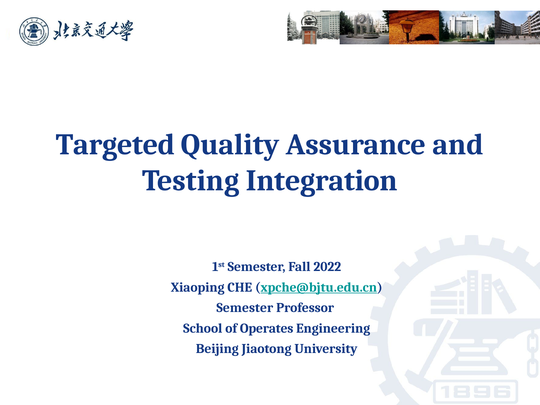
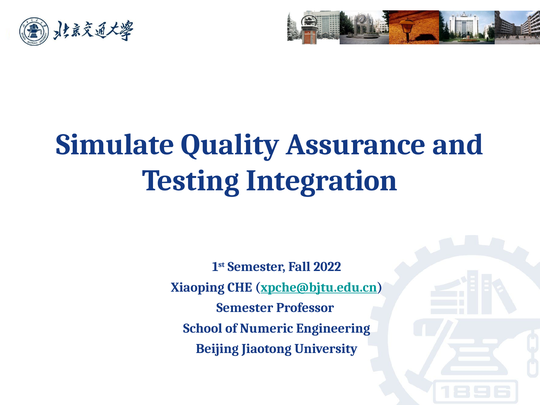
Targeted: Targeted -> Simulate (115, 144)
Operates: Operates -> Numeric (267, 328)
